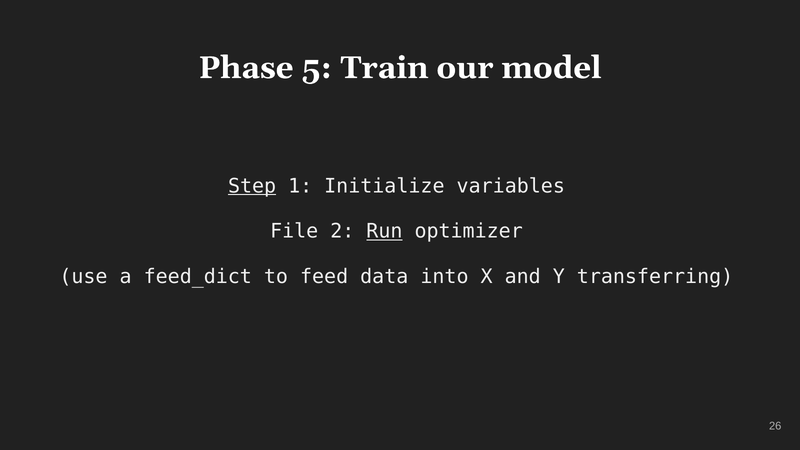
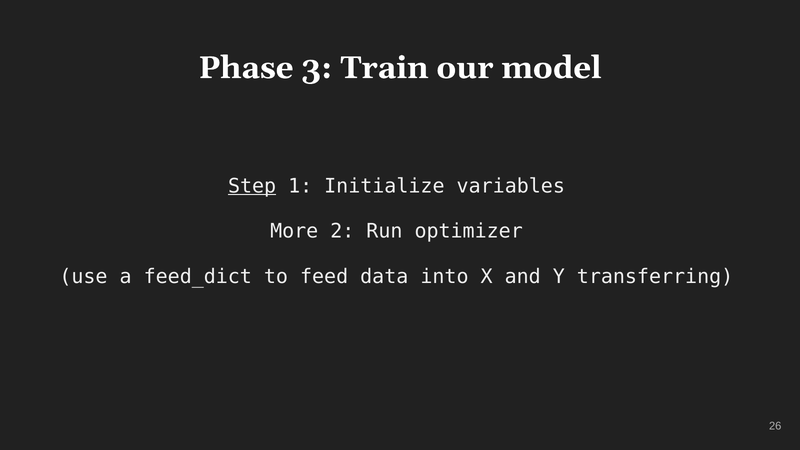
5: 5 -> 3 (317, 68)
File: File -> More (294, 231)
Run underline: present -> none (384, 231)
